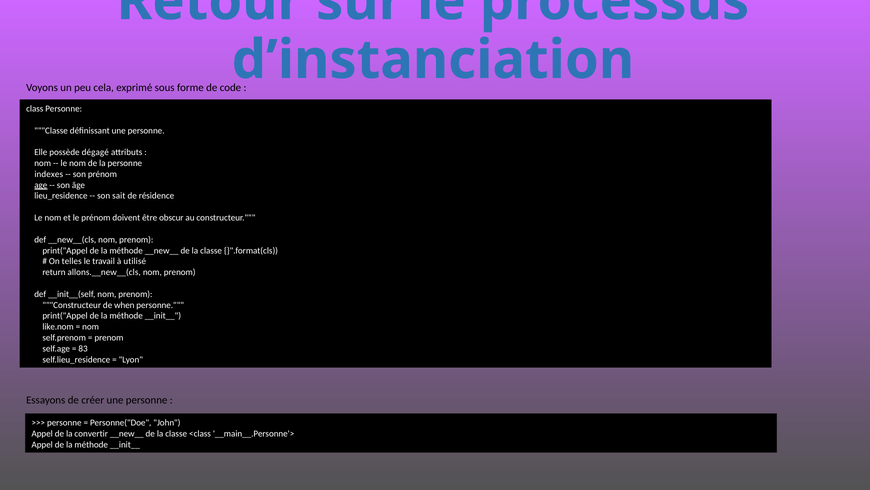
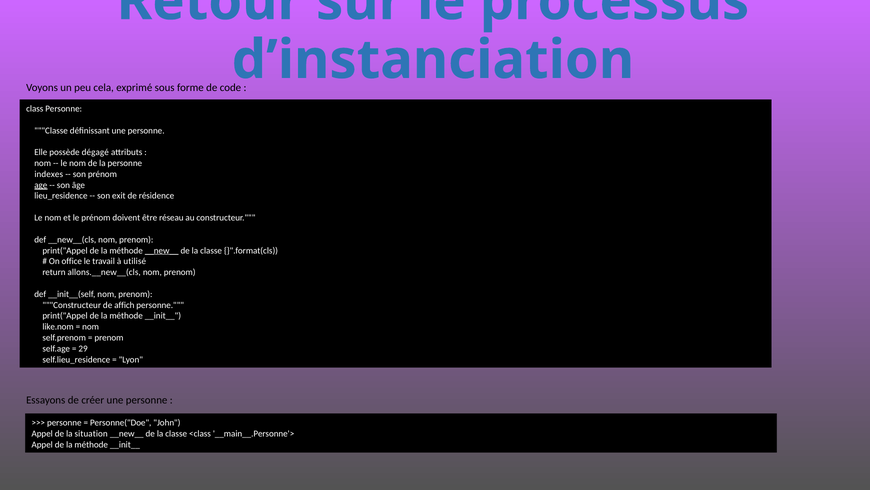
sait: sait -> exit (119, 196)
obscur: obscur -> réseau (171, 218)
__new__ underline: none -> present (162, 250)
telles: telles -> office (72, 261)
when: when -> affich (124, 305)
83: 83 -> 29 (83, 348)
convertir: convertir -> situation (91, 433)
